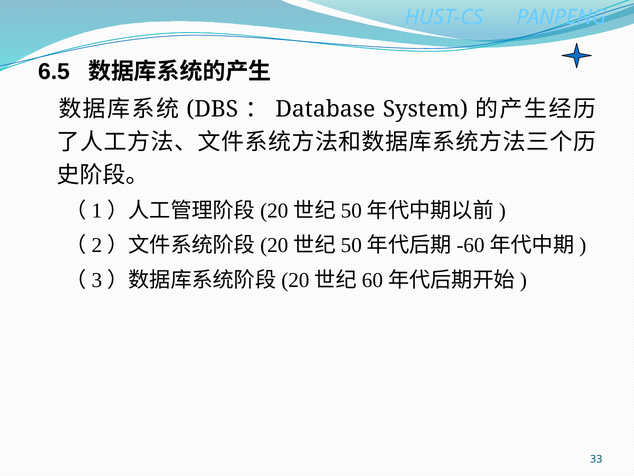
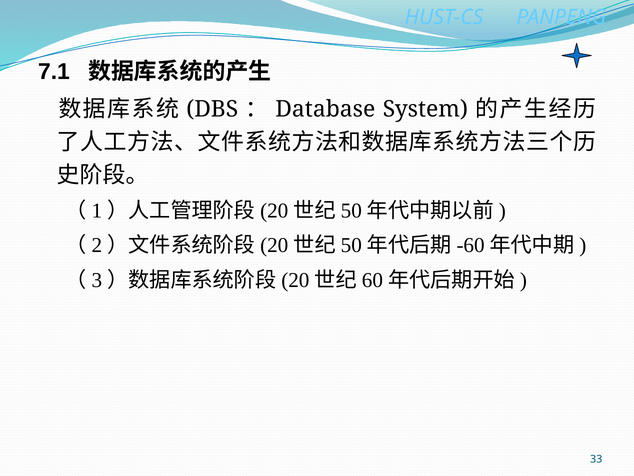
6.5: 6.5 -> 7.1 (54, 72)
